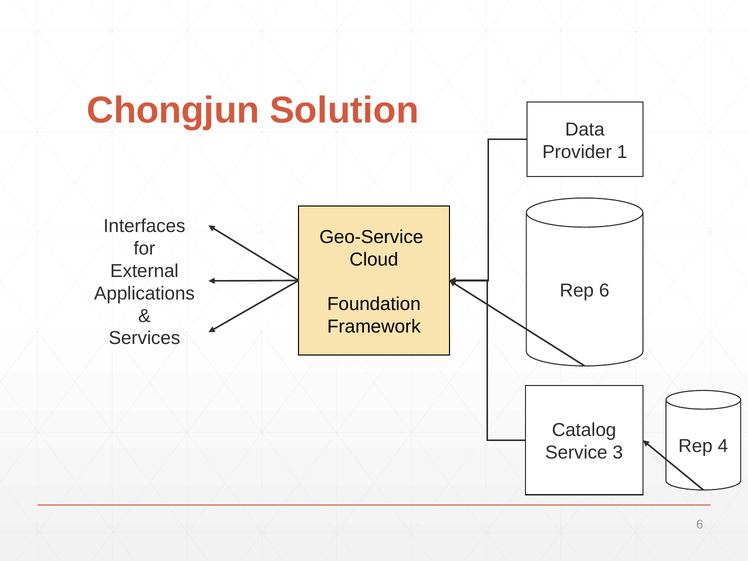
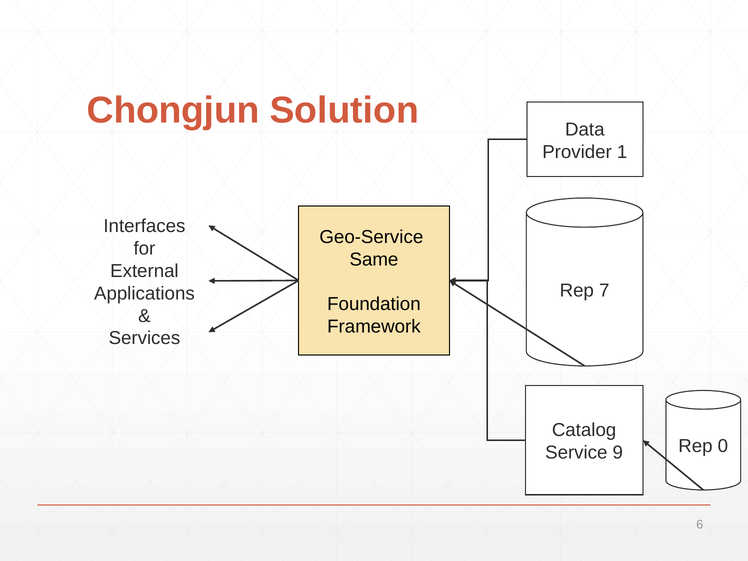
Cloud: Cloud -> Same (374, 259)
Rep 6: 6 -> 7 (604, 291)
3: 3 -> 9 (618, 453)
4: 4 -> 0 (723, 446)
